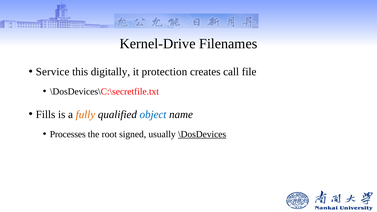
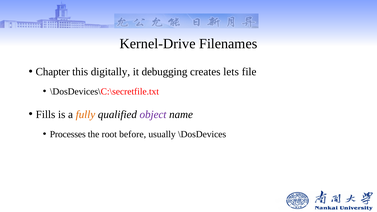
Service: Service -> Chapter (53, 72)
protection: protection -> debugging (165, 72)
call: call -> lets (231, 72)
object colour: blue -> purple (153, 114)
signed: signed -> before (133, 134)
\DosDevices underline: present -> none (202, 134)
